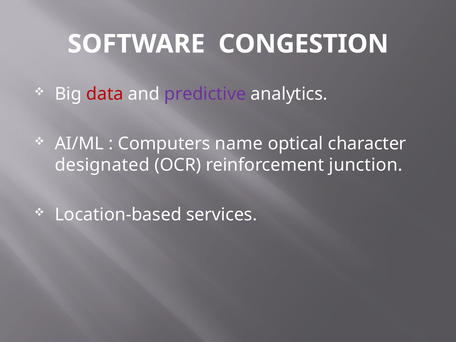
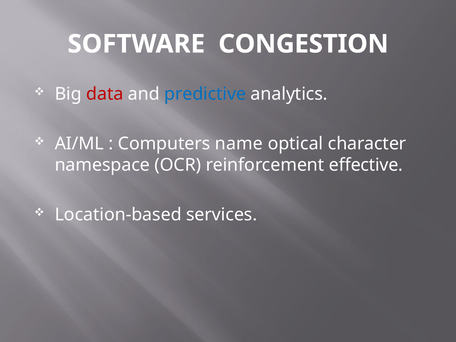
predictive colour: purple -> blue (205, 94)
designated: designated -> namespace (102, 165)
junction: junction -> effective (366, 165)
